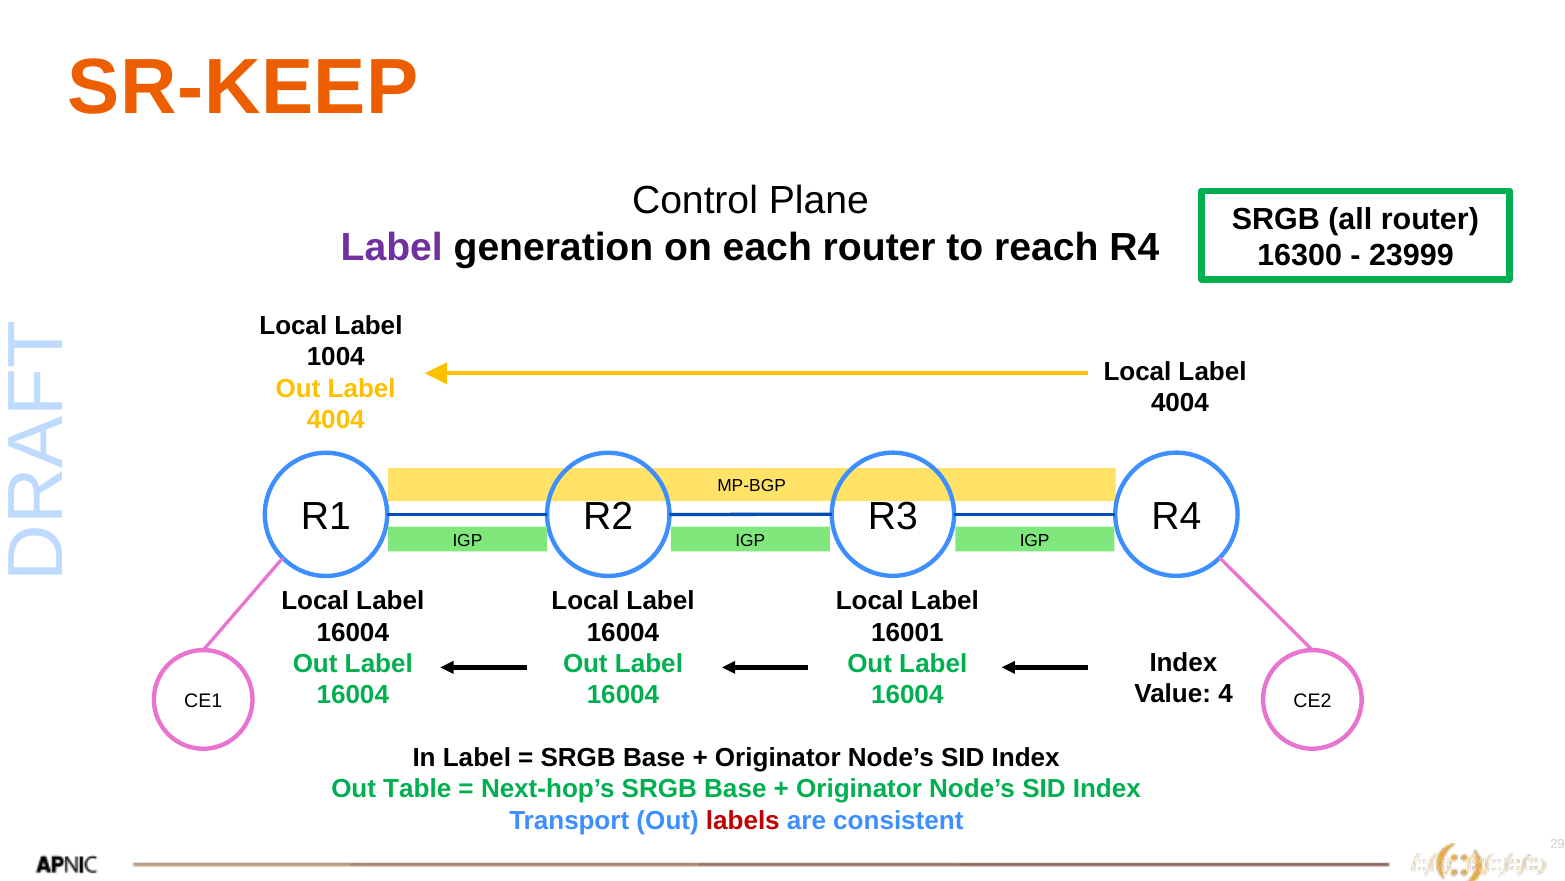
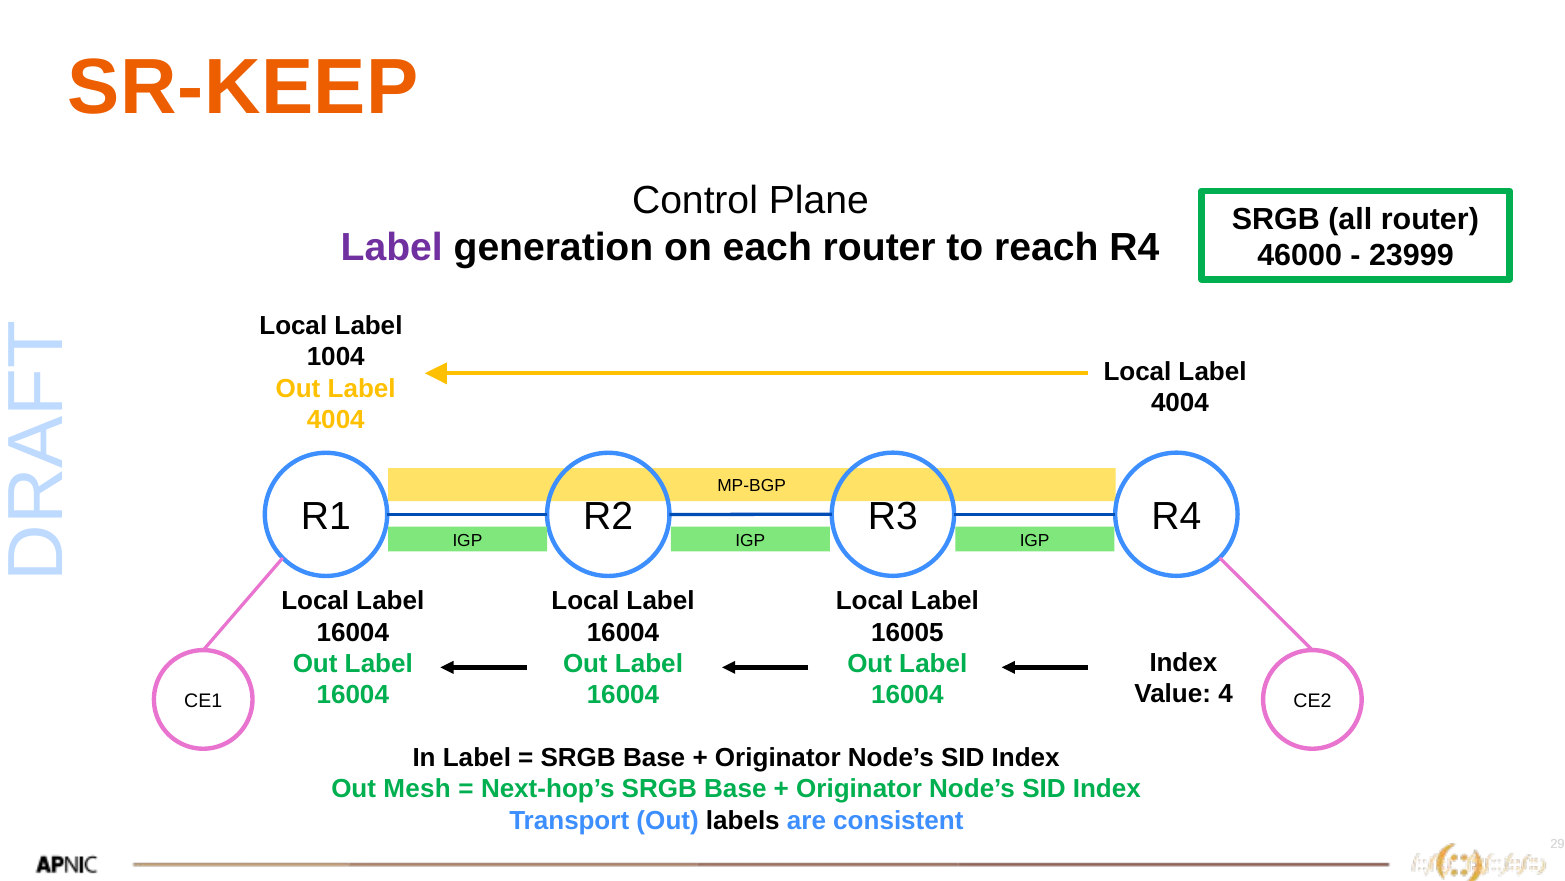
16300: 16300 -> 46000 (1300, 255)
16001: 16001 -> 16005 (907, 632)
Table: Table -> Mesh (417, 789)
labels colour: red -> black (743, 820)
